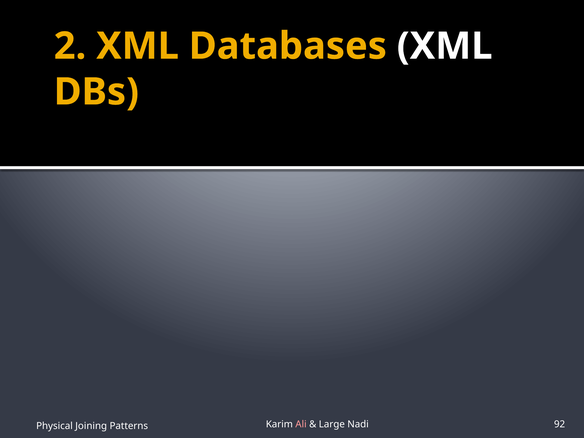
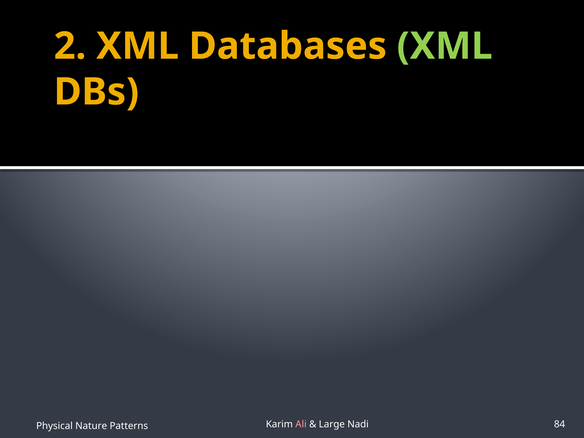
XML colour: white -> light green (445, 46)
92: 92 -> 84 (560, 424)
Joining: Joining -> Nature (91, 426)
